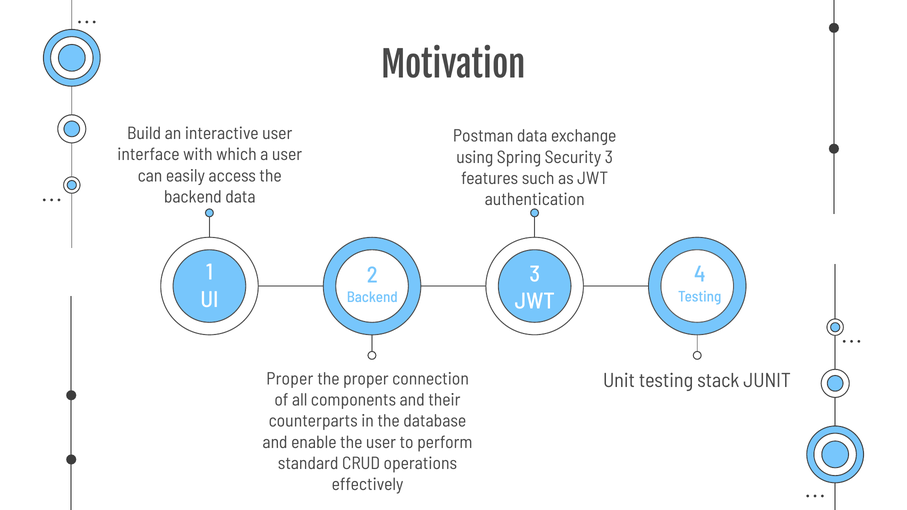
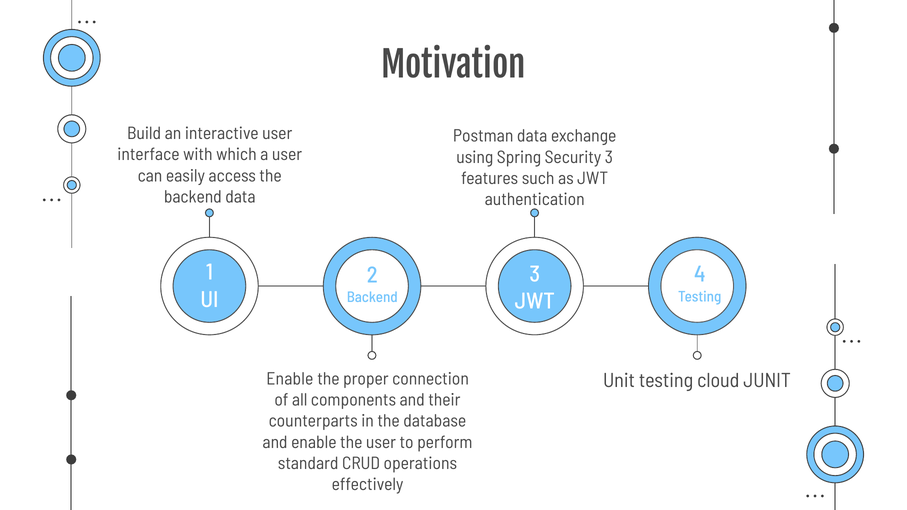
Proper: Proper -> Enable (290, 379)
stack: stack -> cloud (718, 381)
